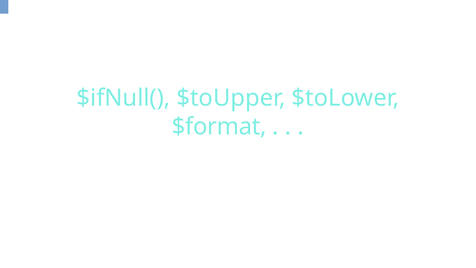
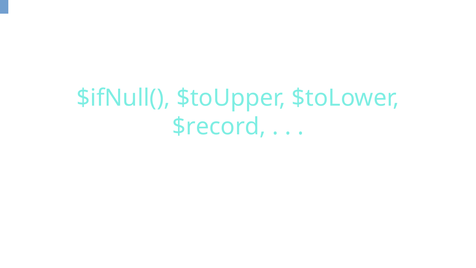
$format: $format -> $record (219, 127)
